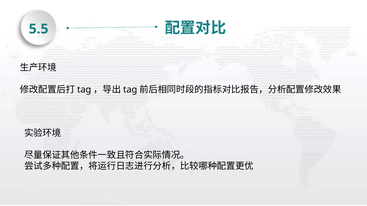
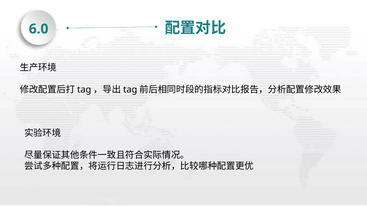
5.5: 5.5 -> 6.0 (39, 29)
